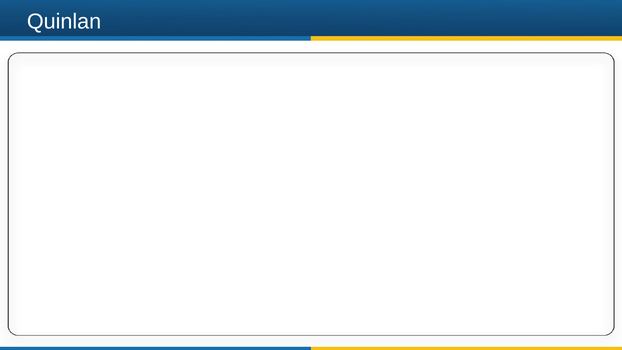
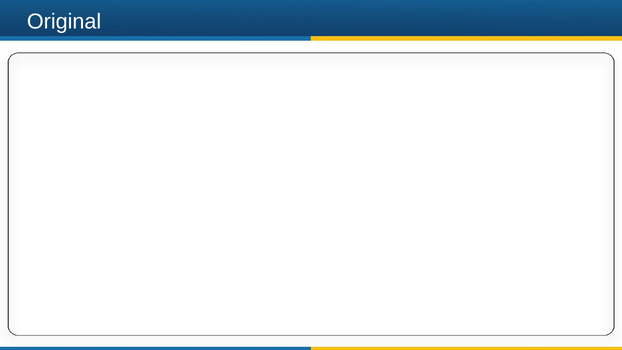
Quinlan: Quinlan -> Original (64, 21)
